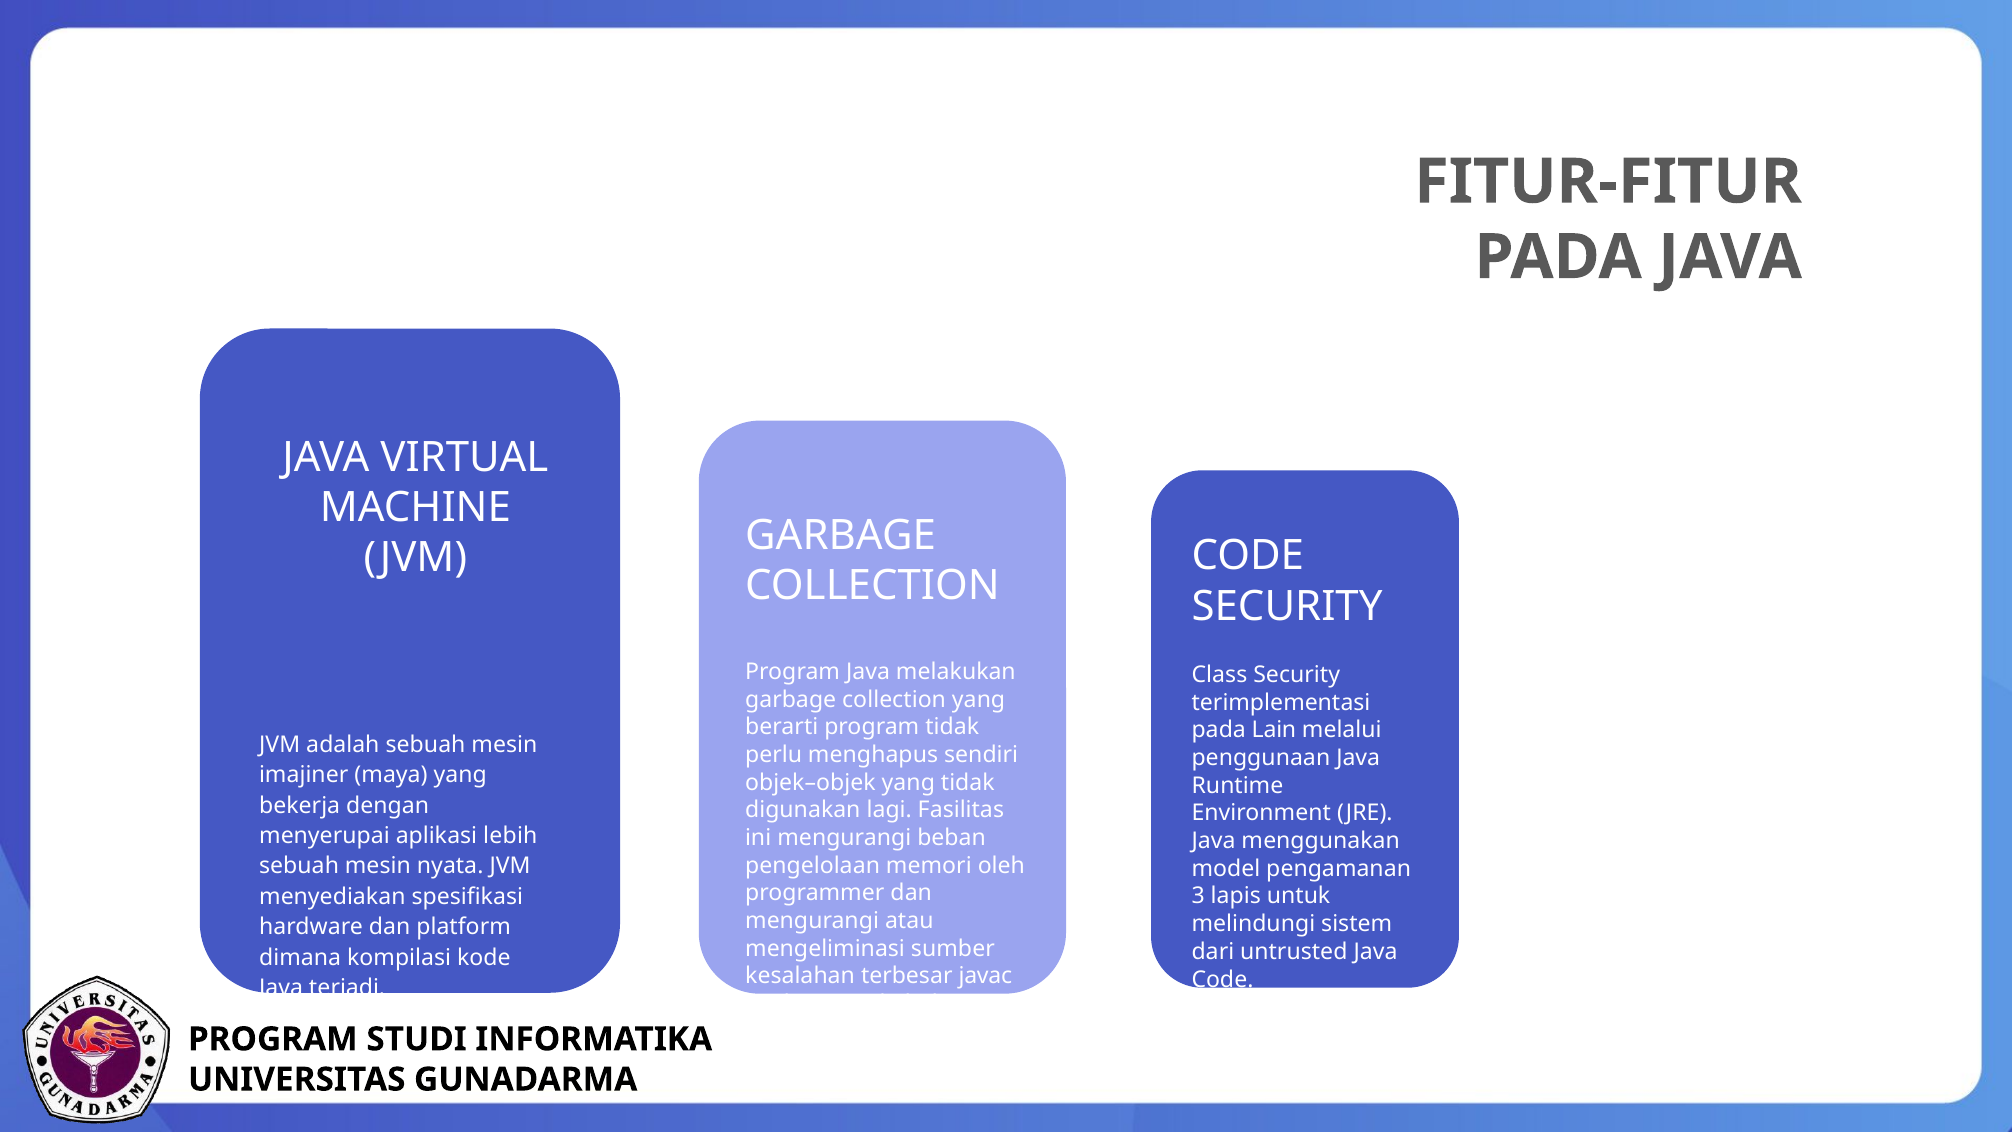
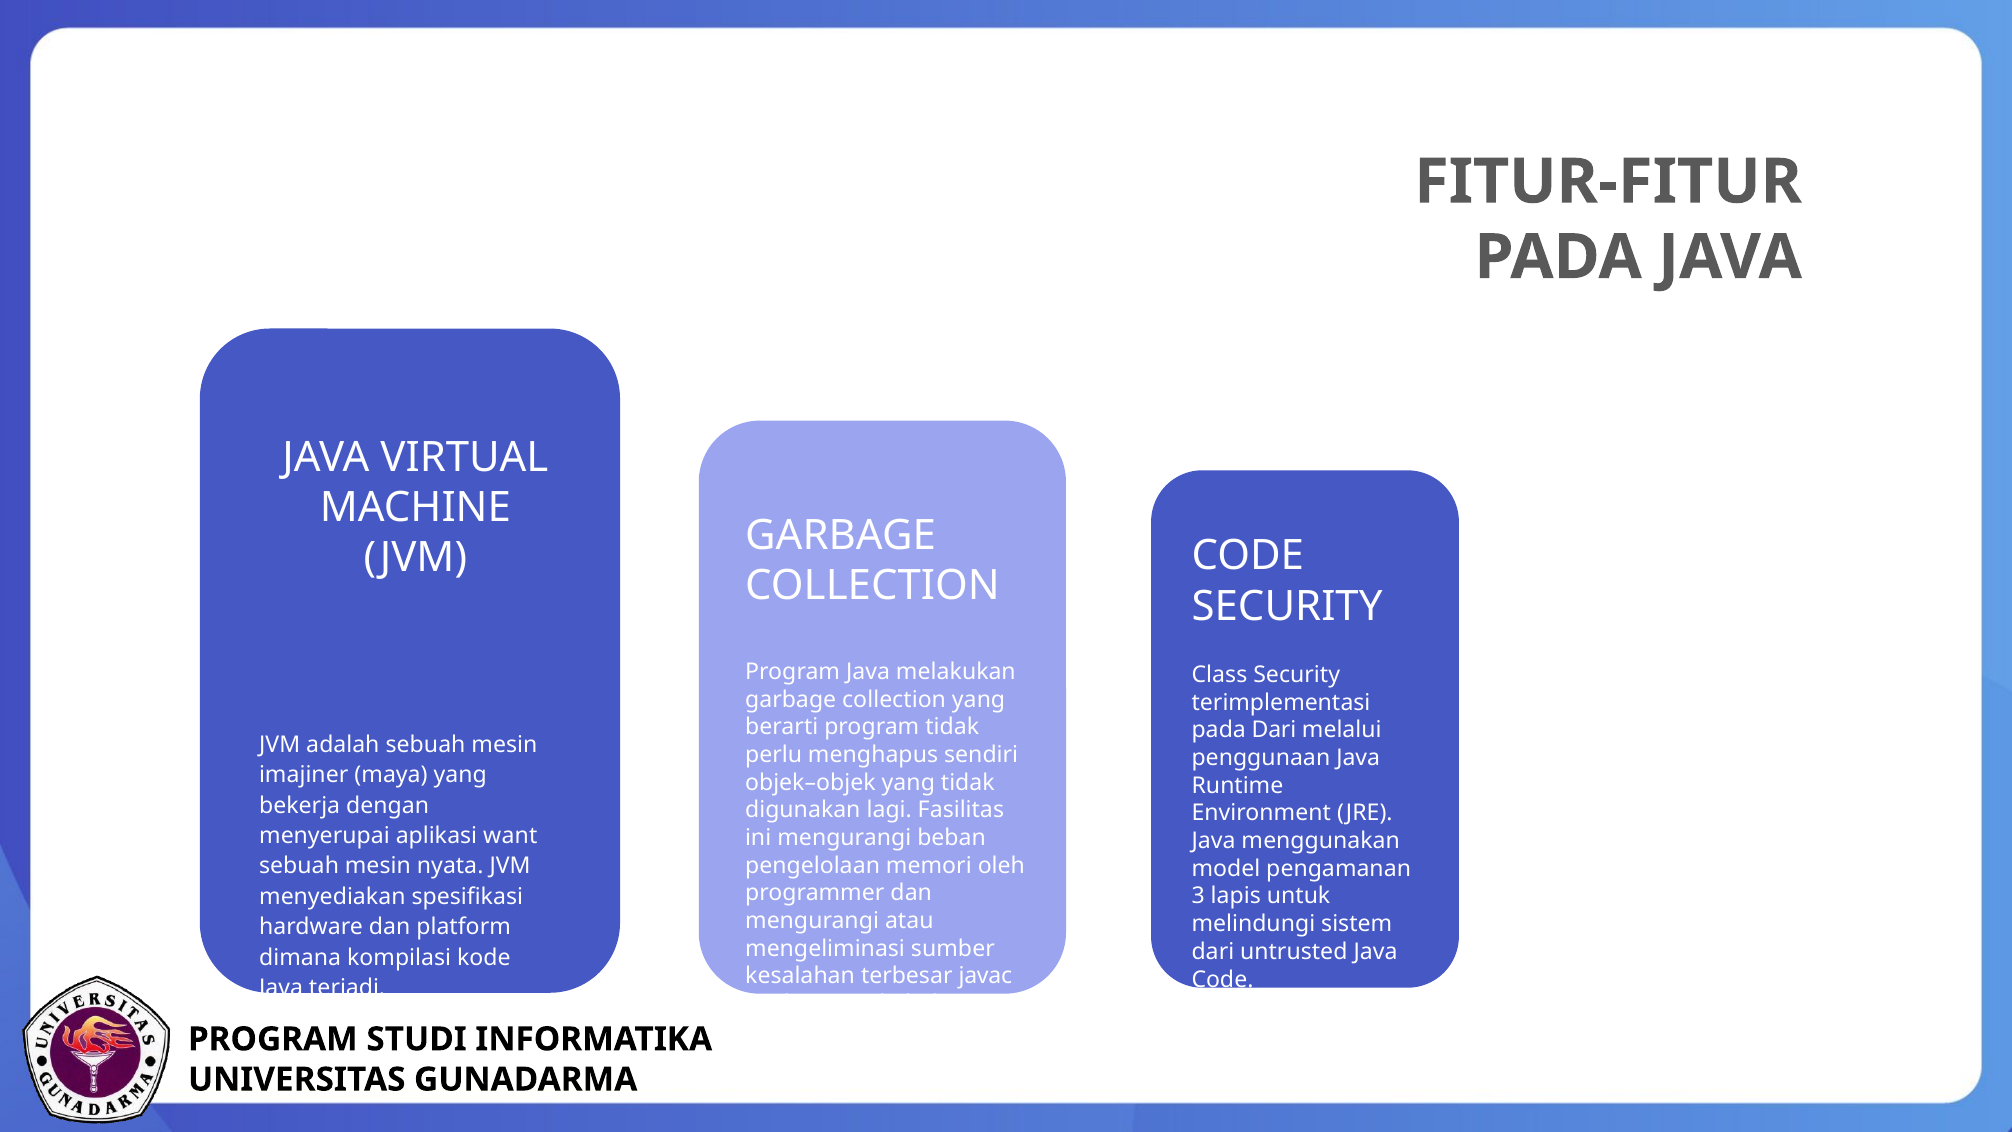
pada Lain: Lain -> Dari (1274, 730)
aplikasi lebih: lebih -> want (510, 836)
